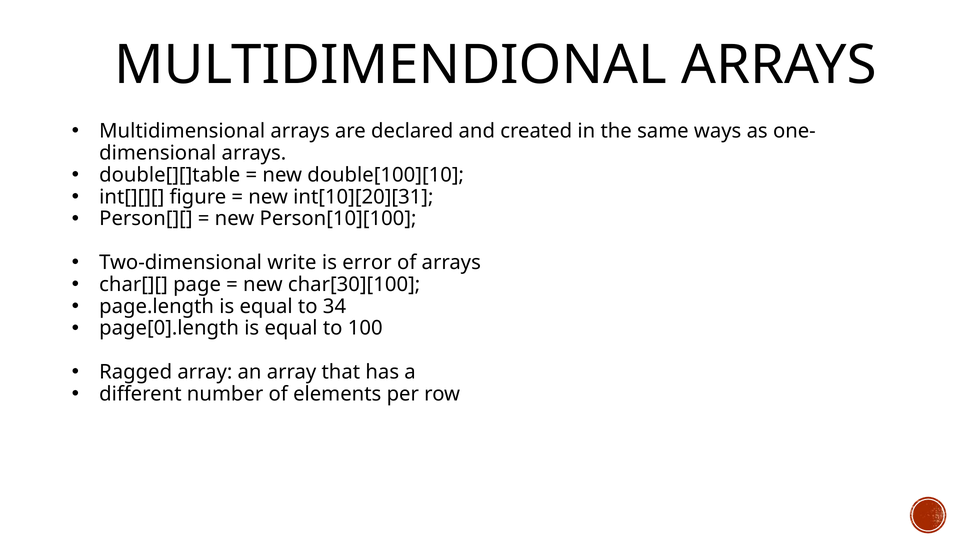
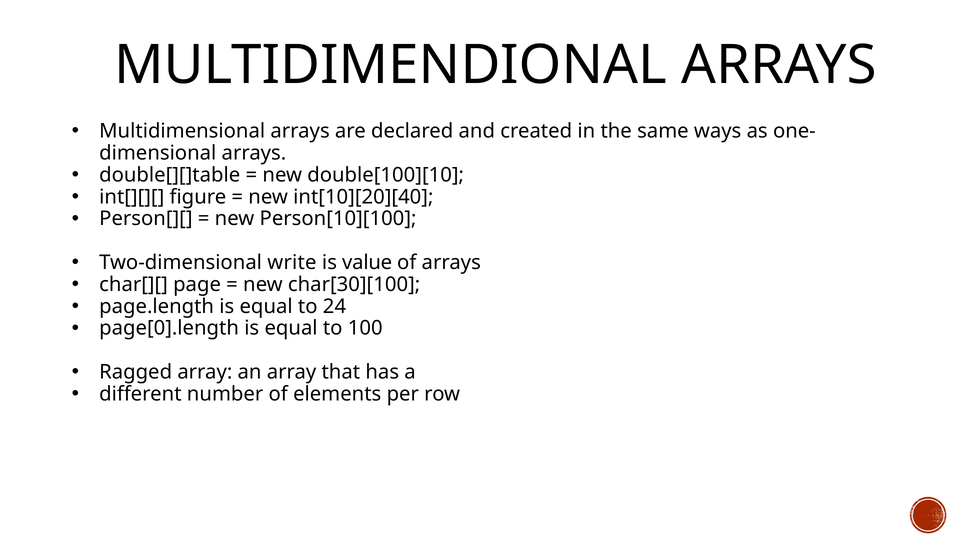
int[10][20][31: int[10][20][31 -> int[10][20][40 (363, 197)
error: error -> value (367, 263)
34: 34 -> 24 (334, 307)
